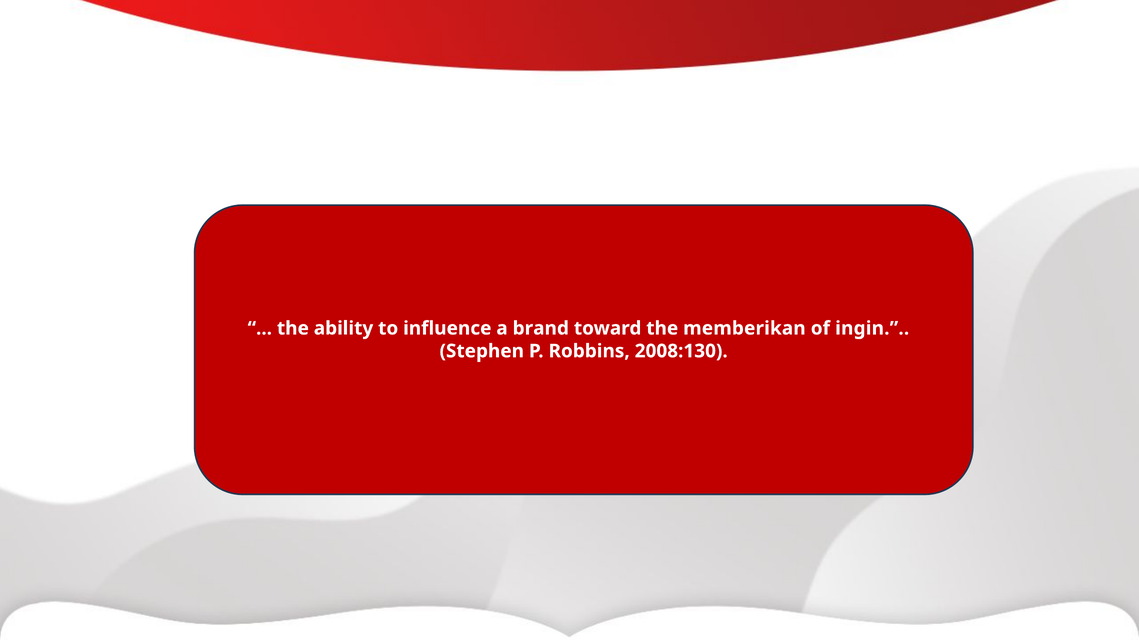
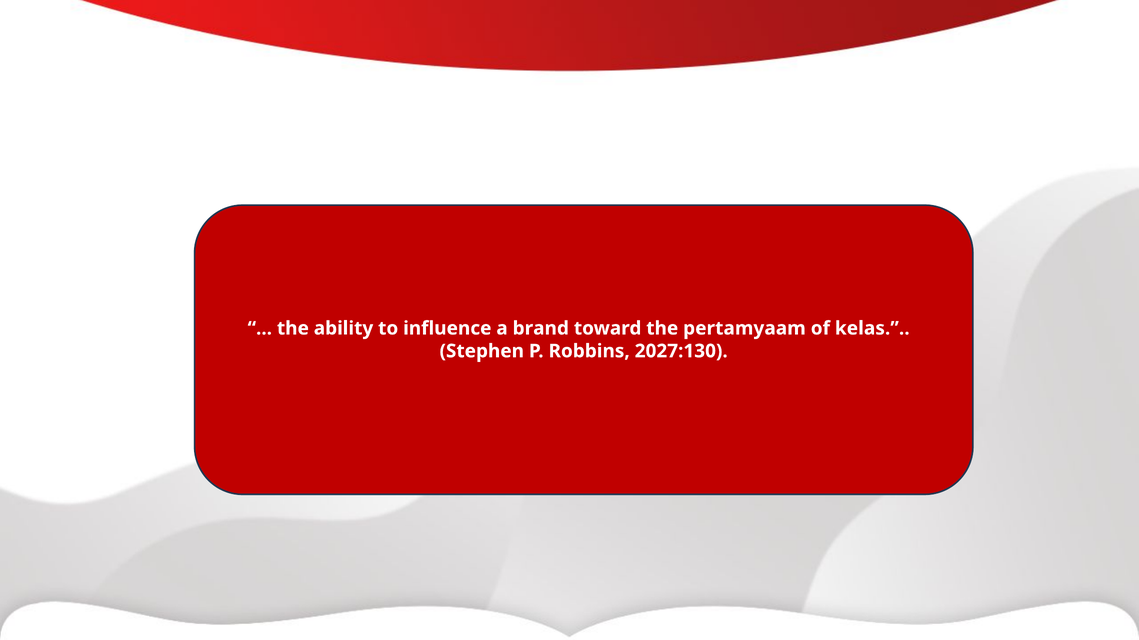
memberikan: memberikan -> pertamyaam (744, 329)
ingin: ingin -> kelas (872, 329)
2008:130: 2008:130 -> 2027:130 (681, 351)
